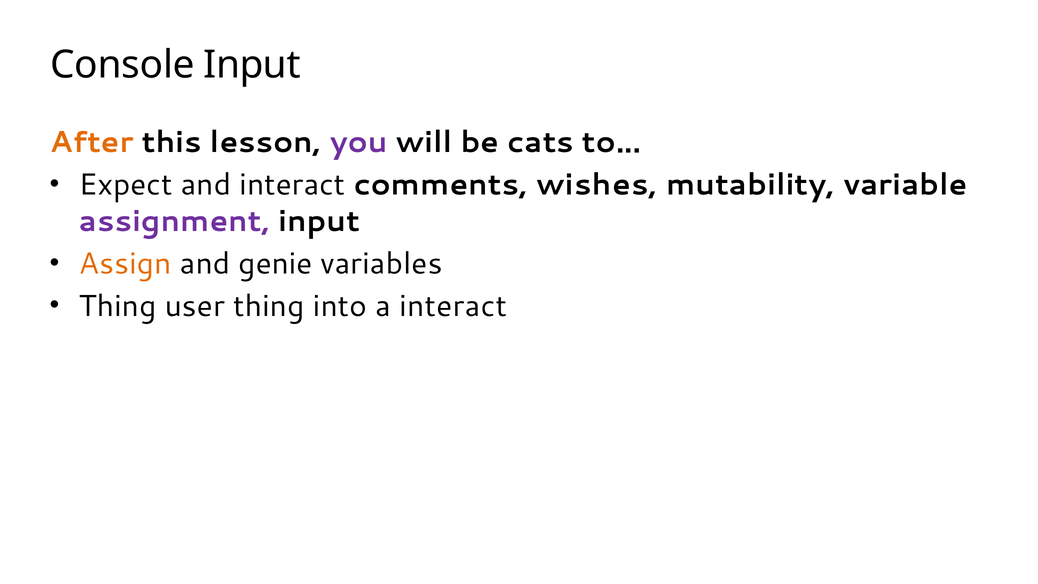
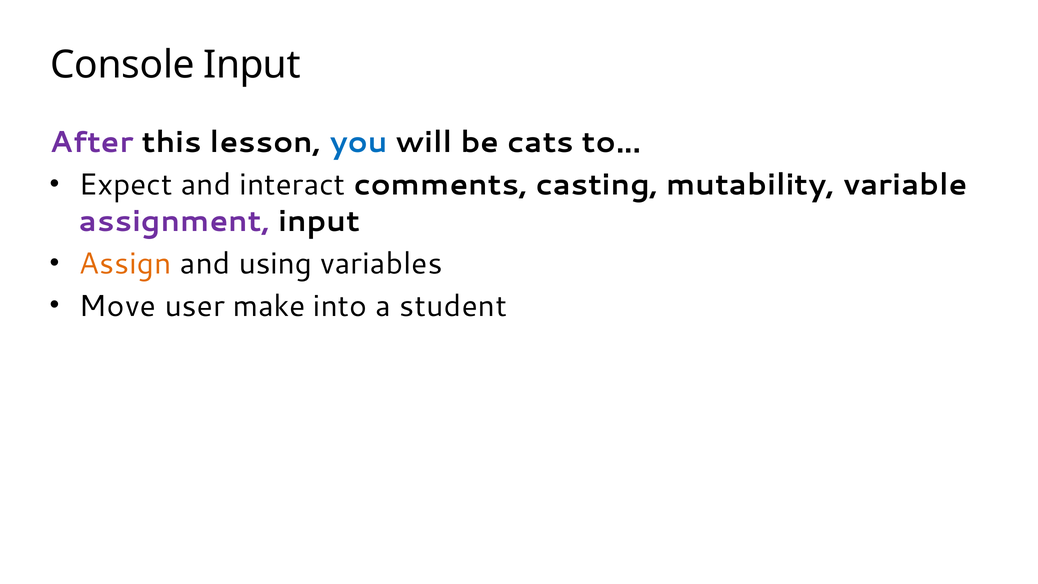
After colour: orange -> purple (92, 142)
you colour: purple -> blue (359, 142)
wishes: wishes -> casting (597, 185)
genie: genie -> using (275, 264)
Thing: Thing -> Move (118, 306)
user thing: thing -> make (269, 306)
a interact: interact -> student (453, 306)
